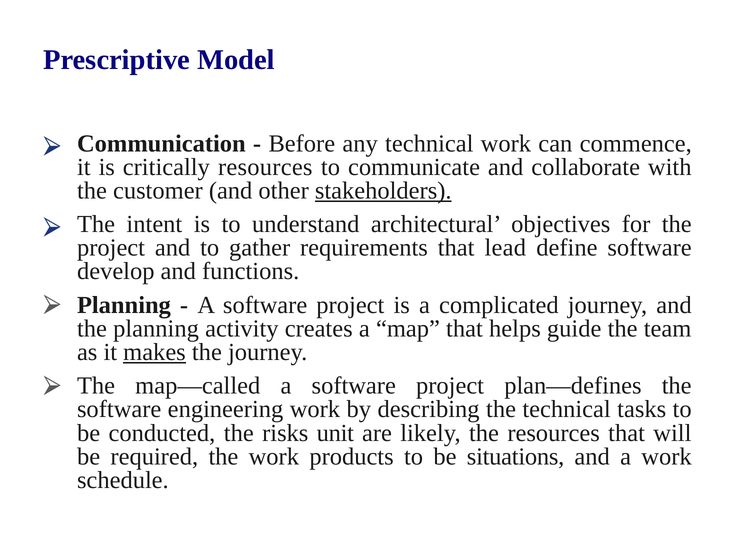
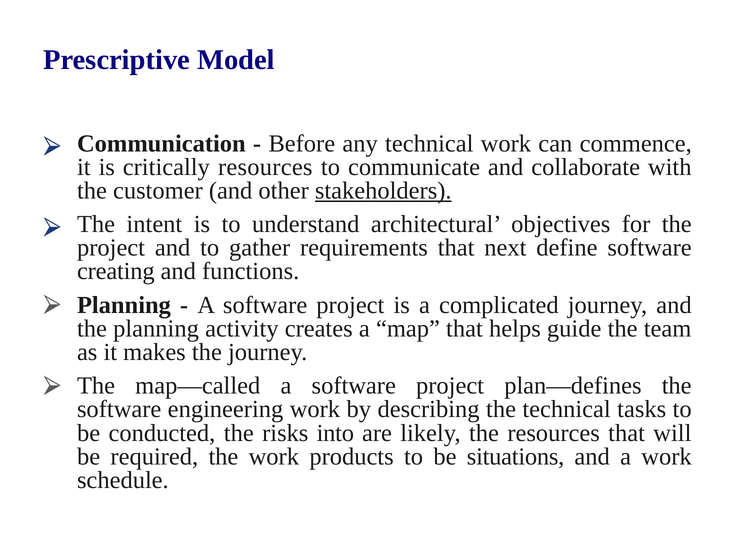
lead: lead -> next (505, 248)
develop: develop -> creating (116, 272)
makes underline: present -> none (154, 352)
unit: unit -> into (335, 433)
